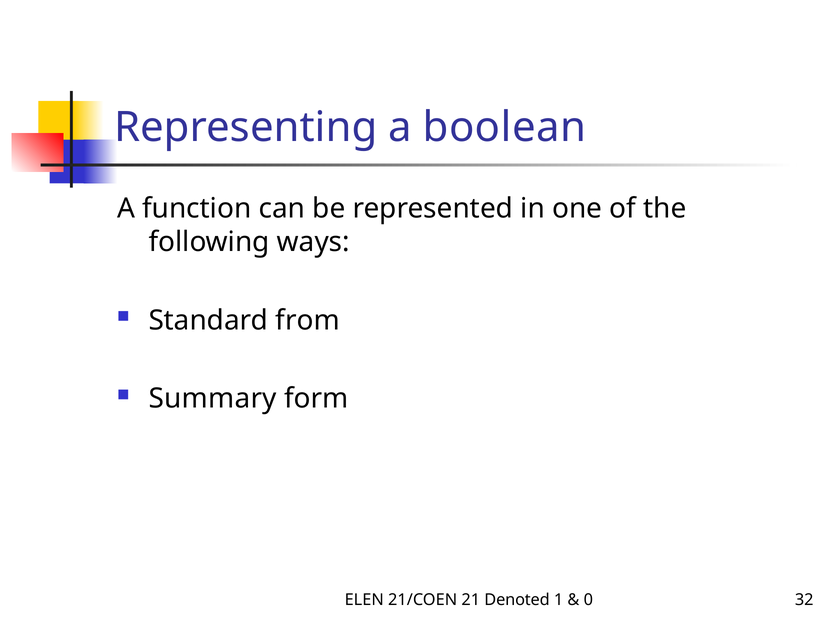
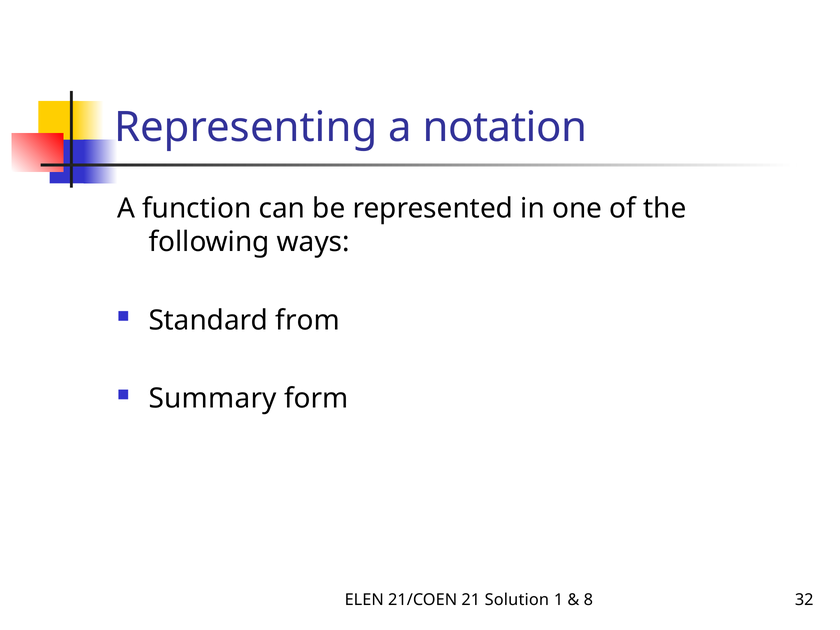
boolean: boolean -> notation (505, 127)
Denoted: Denoted -> Solution (517, 600)
0: 0 -> 8 (588, 600)
